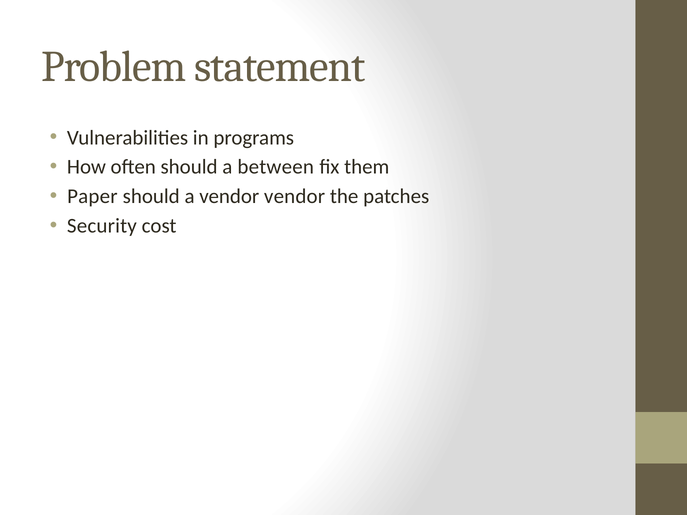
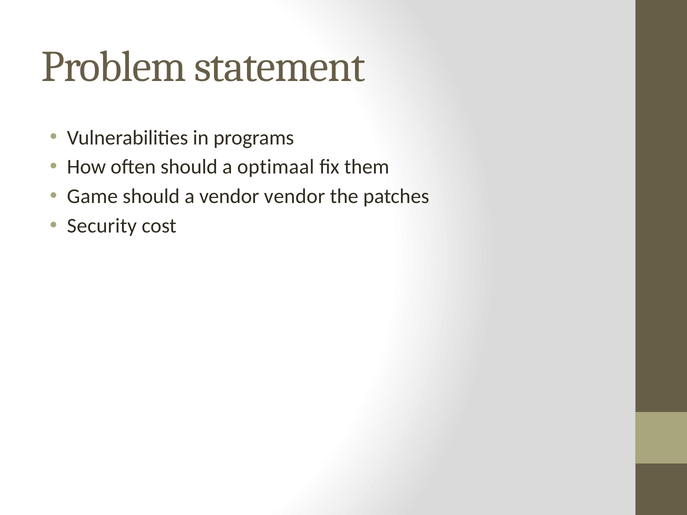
between: between -> optimaal (276, 167)
Paper: Paper -> Game (92, 196)
